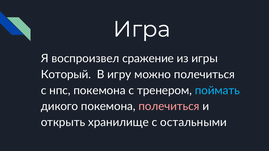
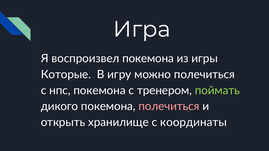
воспроизвел сражение: сражение -> покемона (148, 59)
Который: Который -> Которые (66, 75)
поймать colour: light blue -> light green (217, 91)
остальными: остальными -> координаты (193, 123)
